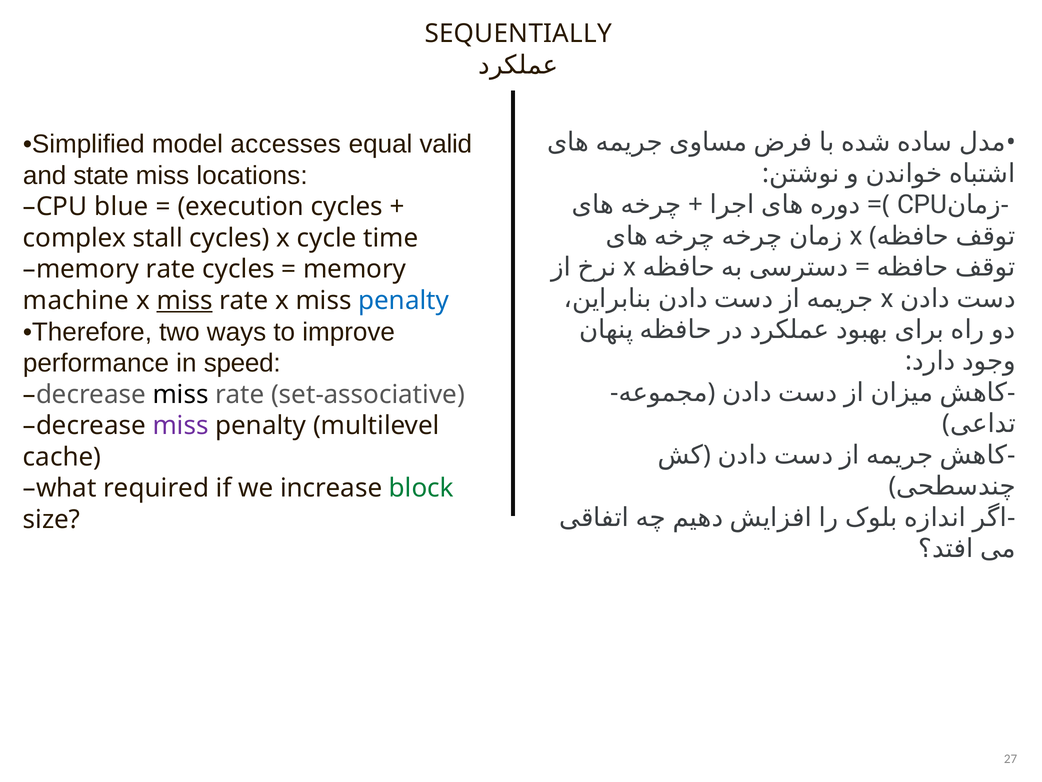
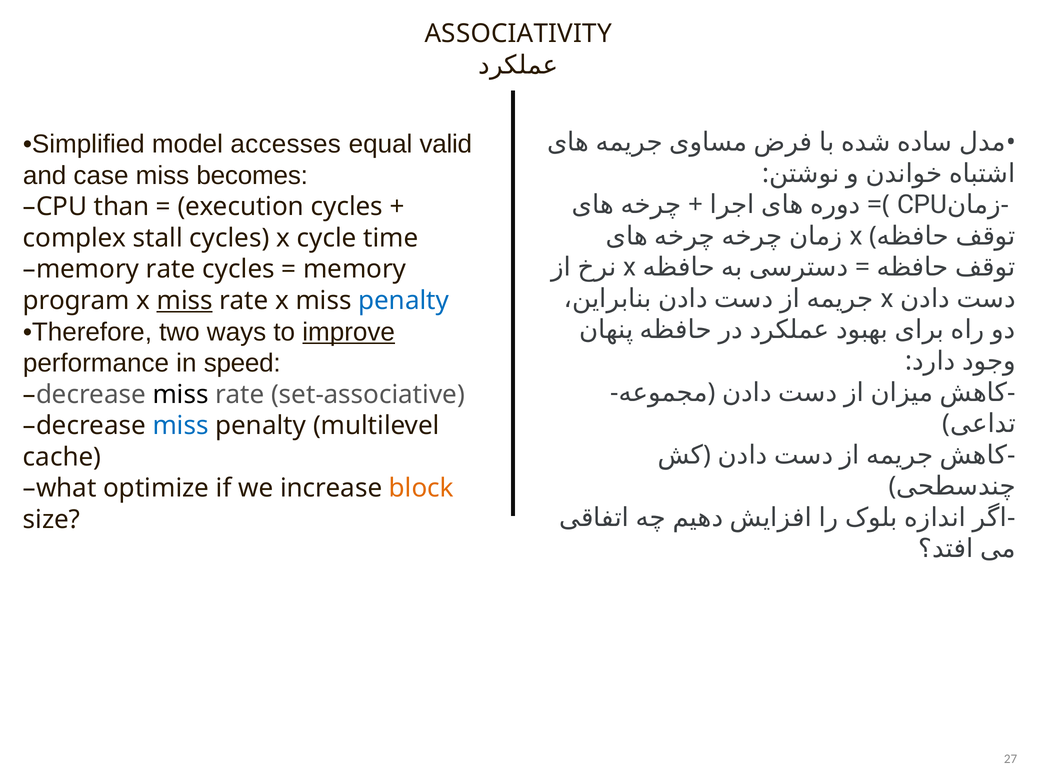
SEQUENTIALLY: SEQUENTIALLY -> ASSOCIATIVITY (518, 34)
state: state -> case (101, 175)
locations: locations -> becomes (252, 175)
blue: blue -> than (122, 207)
machine: machine -> program (76, 300)
improve underline: none -> present (349, 332)
miss colour: purple -> blue (181, 425)
required: required -> optimize (156, 488)
block colour: green -> orange (421, 488)
